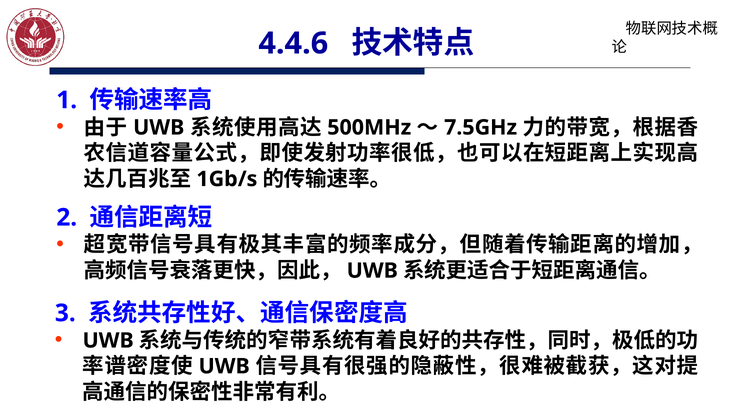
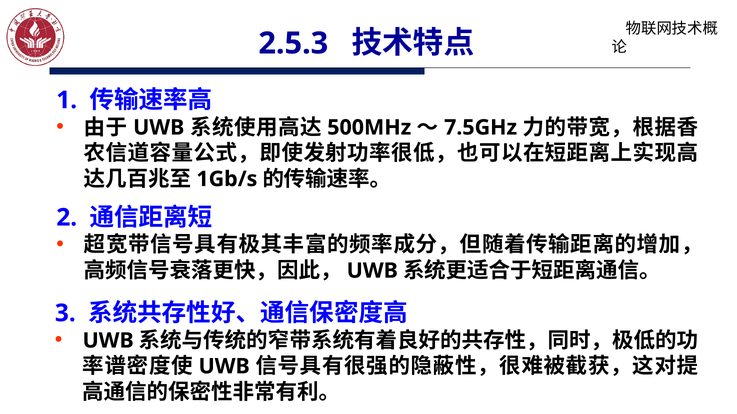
4.4.6: 4.4.6 -> 2.5.3 (293, 43)
